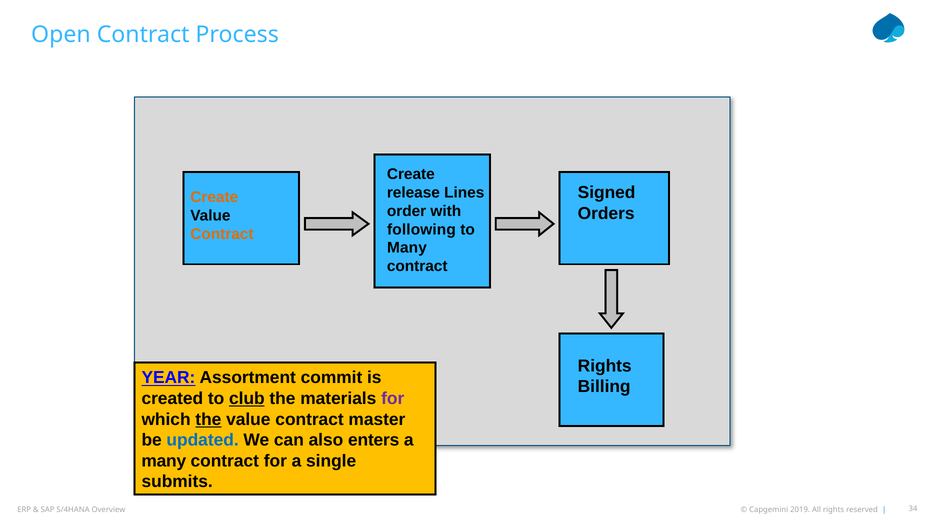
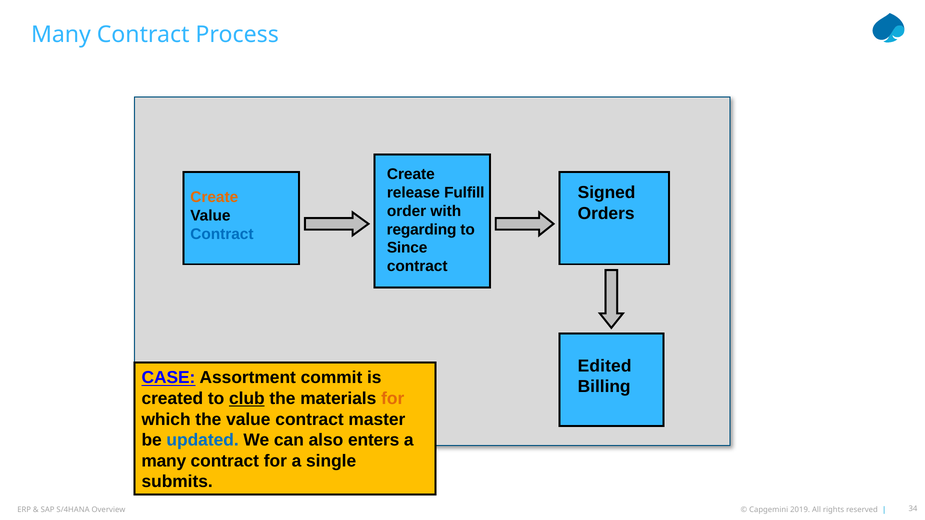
Open: Open -> Many (61, 35)
Lines: Lines -> Fulfill (464, 193)
following: following -> regarding (422, 230)
Contract colour: orange -> blue (222, 234)
Many: Many -> Since (407, 248)
Rights: Rights -> Edited (605, 366)
YEAR: YEAR -> CASE (168, 378)
for colour: purple -> orange (393, 399)
the underline: present -> none (208, 420)
